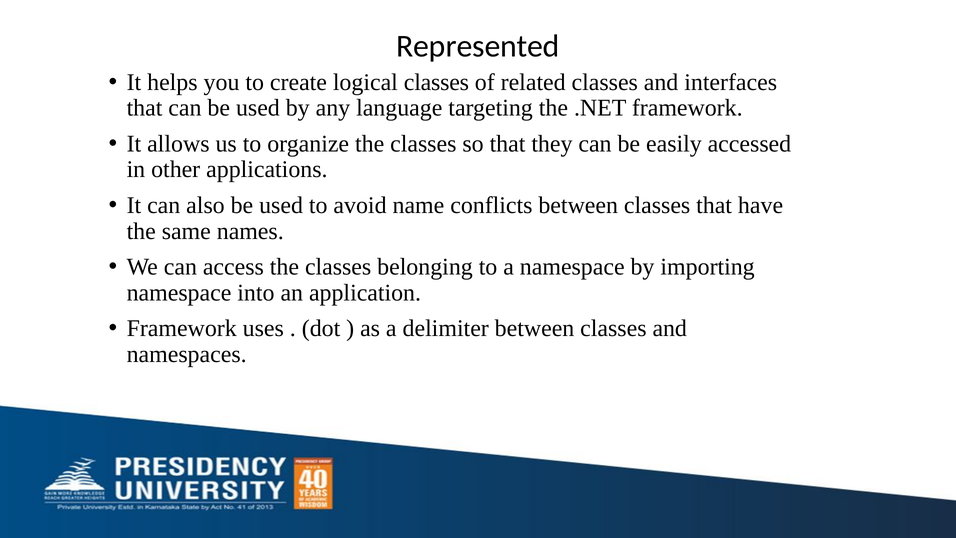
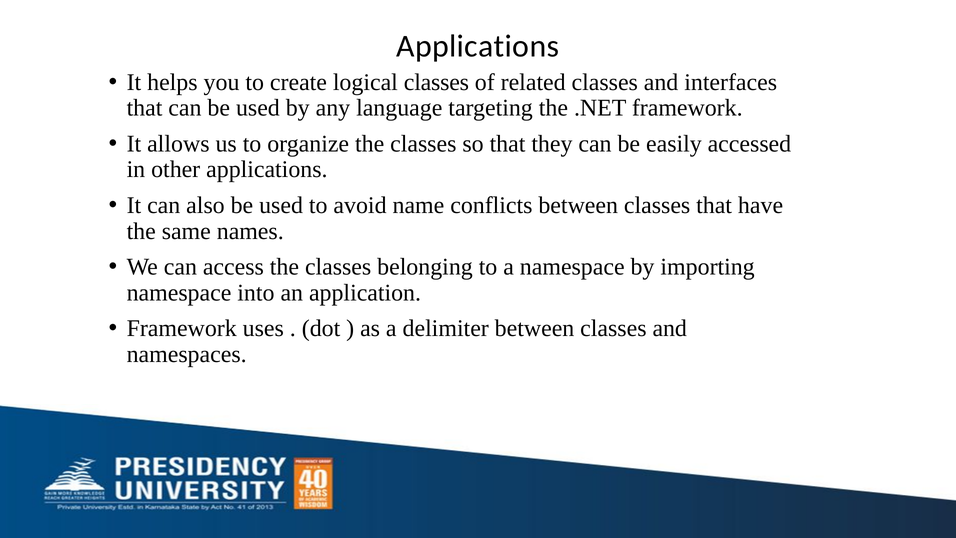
Represented: Represented -> Applications (478, 46)
